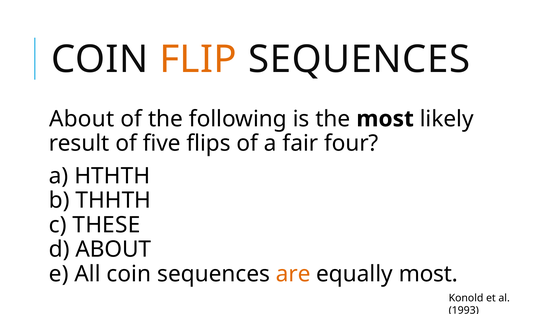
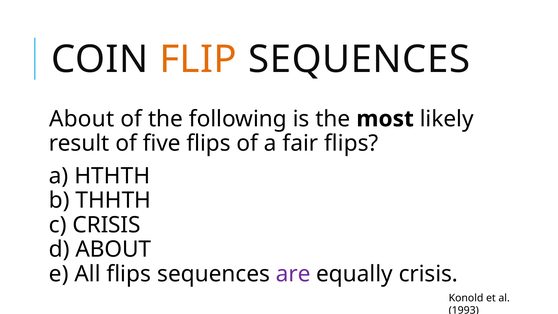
fair four: four -> flips (351, 143)
c THESE: THESE -> CRISIS (107, 225)
All coin: coin -> flips (129, 274)
are colour: orange -> purple (293, 274)
equally most: most -> crisis (428, 274)
